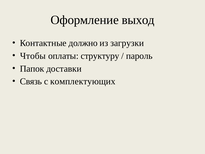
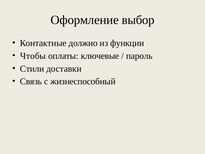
выход: выход -> выбор (138, 20)
загрузки: загрузки -> функции (127, 43)
структуру: структуру -> ключевые (100, 56)
Папок: Папок -> Стили (32, 69)
комплектующих: комплектующих -> жизнеспособный (83, 81)
